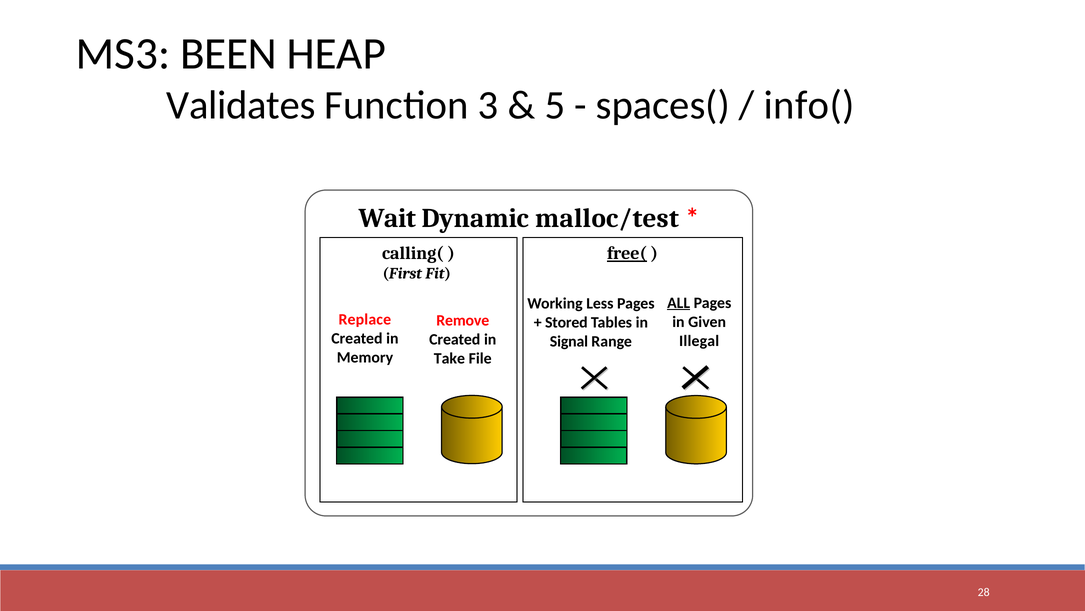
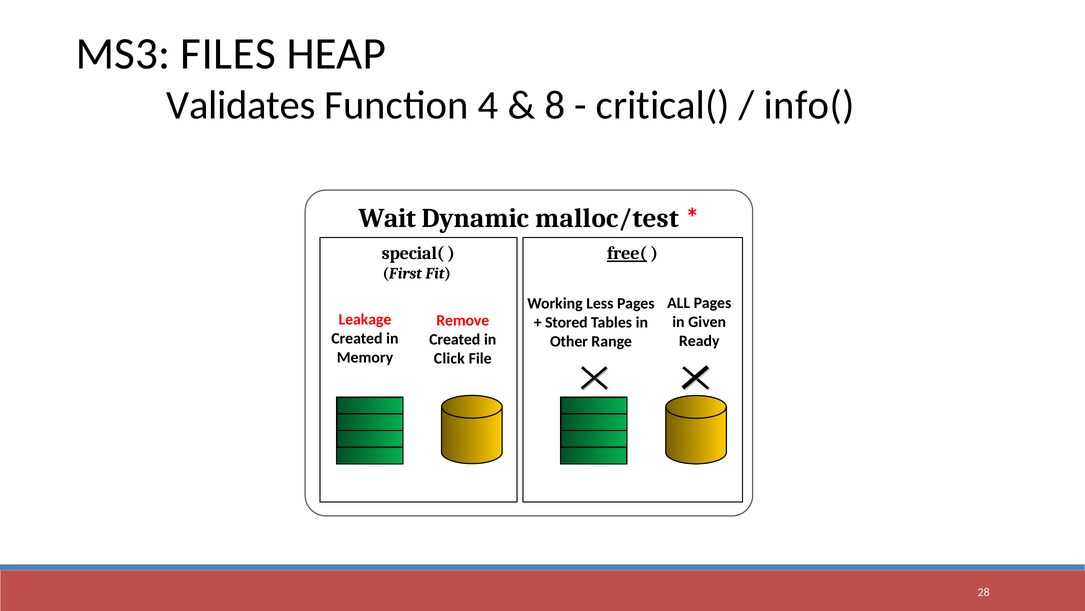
BEEN: BEEN -> FILES (228, 54)
3: 3 -> 4 (488, 105)
5: 5 -> 8 (555, 105)
spaces(: spaces( -> critical( (663, 105)
calling(: calling( -> special( (413, 253)
ALL underline: present -> none (679, 302)
Replace: Replace -> Leakage (365, 319)
Illegal: Illegal -> Ready (699, 340)
Signal: Signal -> Other (569, 341)
Take: Take -> Click (449, 358)
